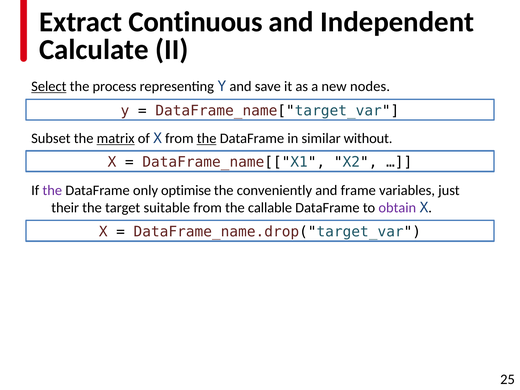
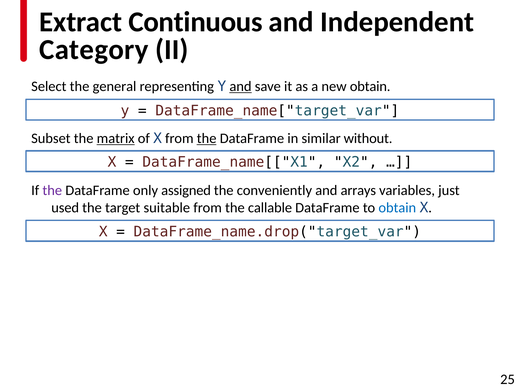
Calculate: Calculate -> Category (94, 50)
Select underline: present -> none (49, 87)
process: process -> general (115, 87)
and underline: none -> present (240, 87)
new nodes: nodes -> obtain (370, 87)
optimise: optimise -> assigned (186, 191)
frame: frame -> arrays (358, 191)
their: their -> used (65, 208)
obtain colour: purple -> blue (397, 208)
